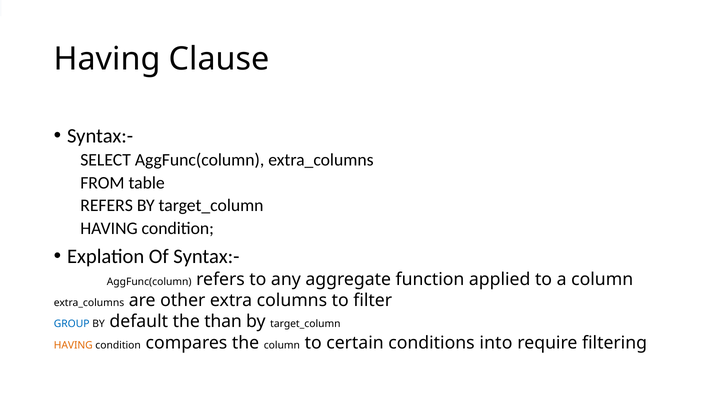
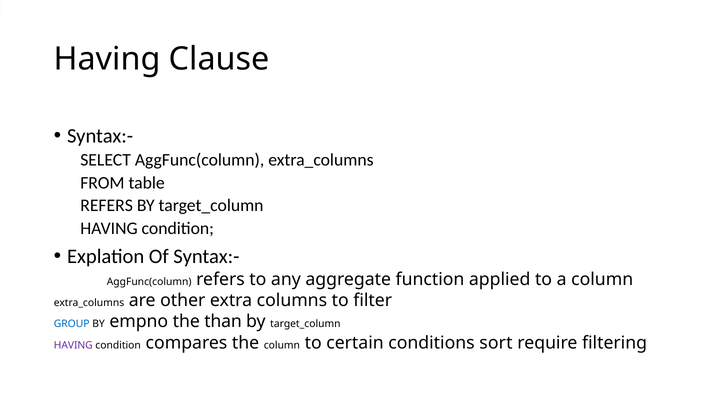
default: default -> empno (139, 322)
HAVING colour: orange -> purple (73, 345)
into: into -> sort (496, 343)
